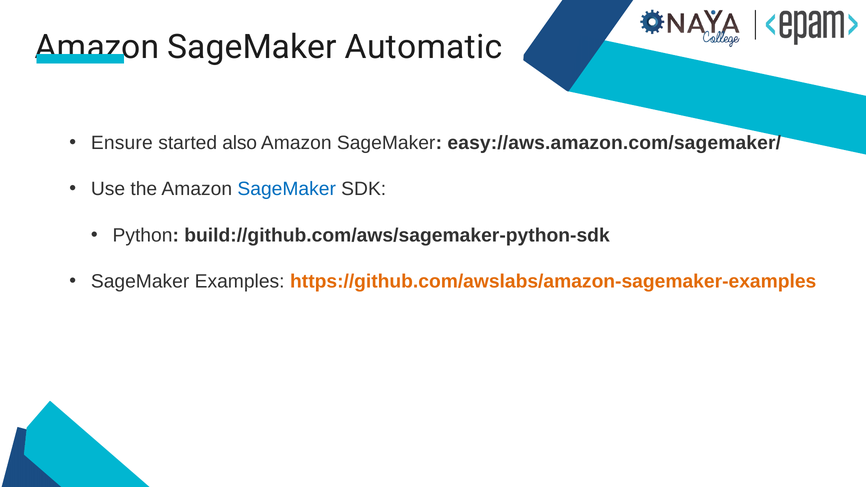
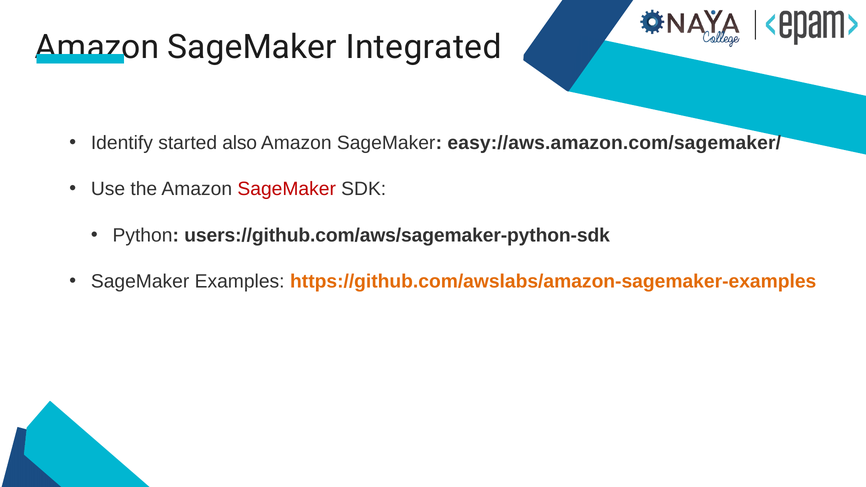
Automatic: Automatic -> Integrated (424, 47)
Ensure: Ensure -> Identify (122, 143)
SageMaker colour: blue -> red (287, 189)
build://github.com/aws/sagemaker-python-sdk: build://github.com/aws/sagemaker-python-sdk -> users://github.com/aws/sagemaker-python-sdk (397, 235)
